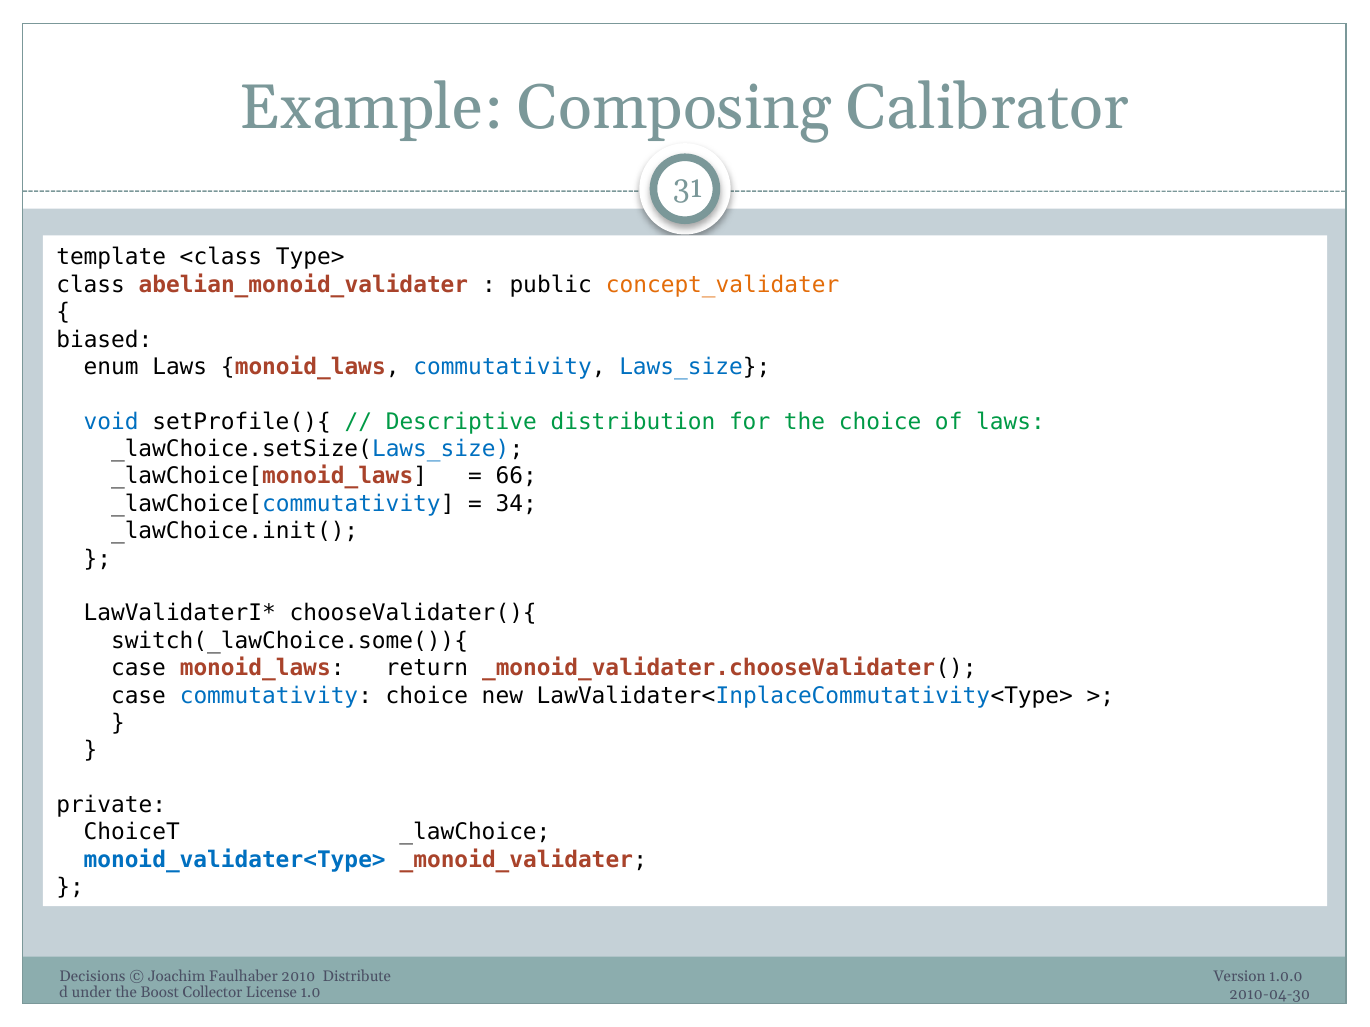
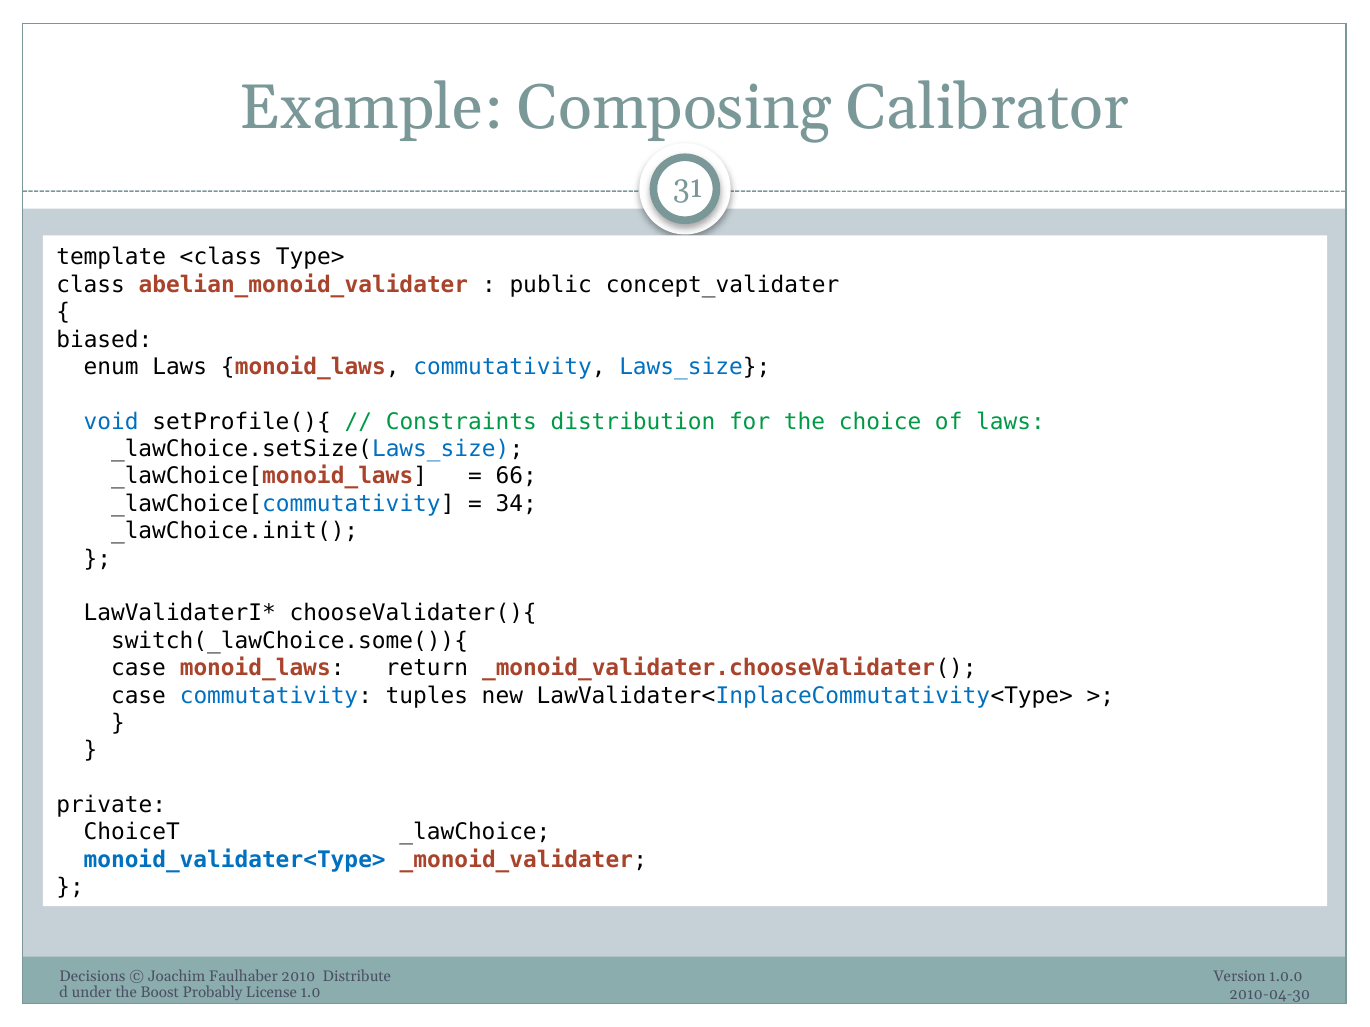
concept_validater colour: orange -> black (723, 285)
Descriptive: Descriptive -> Constraints (461, 422)
commutativity choice: choice -> tuples (427, 696)
Collector: Collector -> Probably (213, 993)
